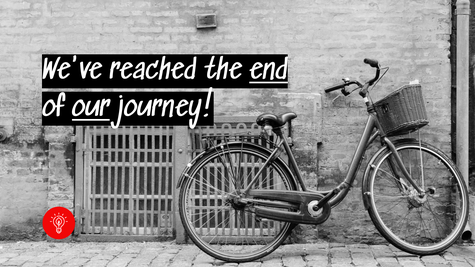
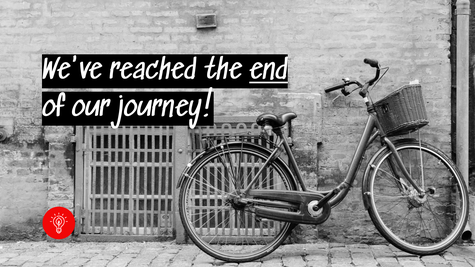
our underline: present -> none (91, 108)
